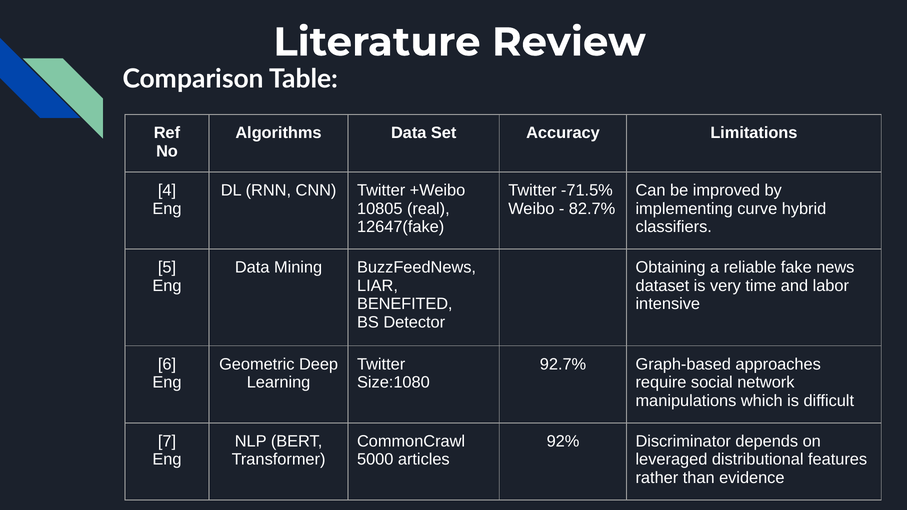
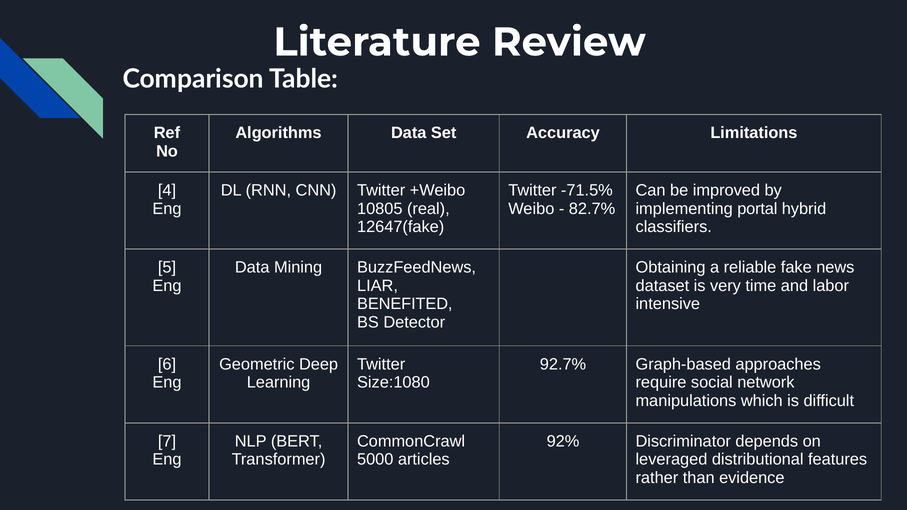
curve: curve -> portal (757, 209)
